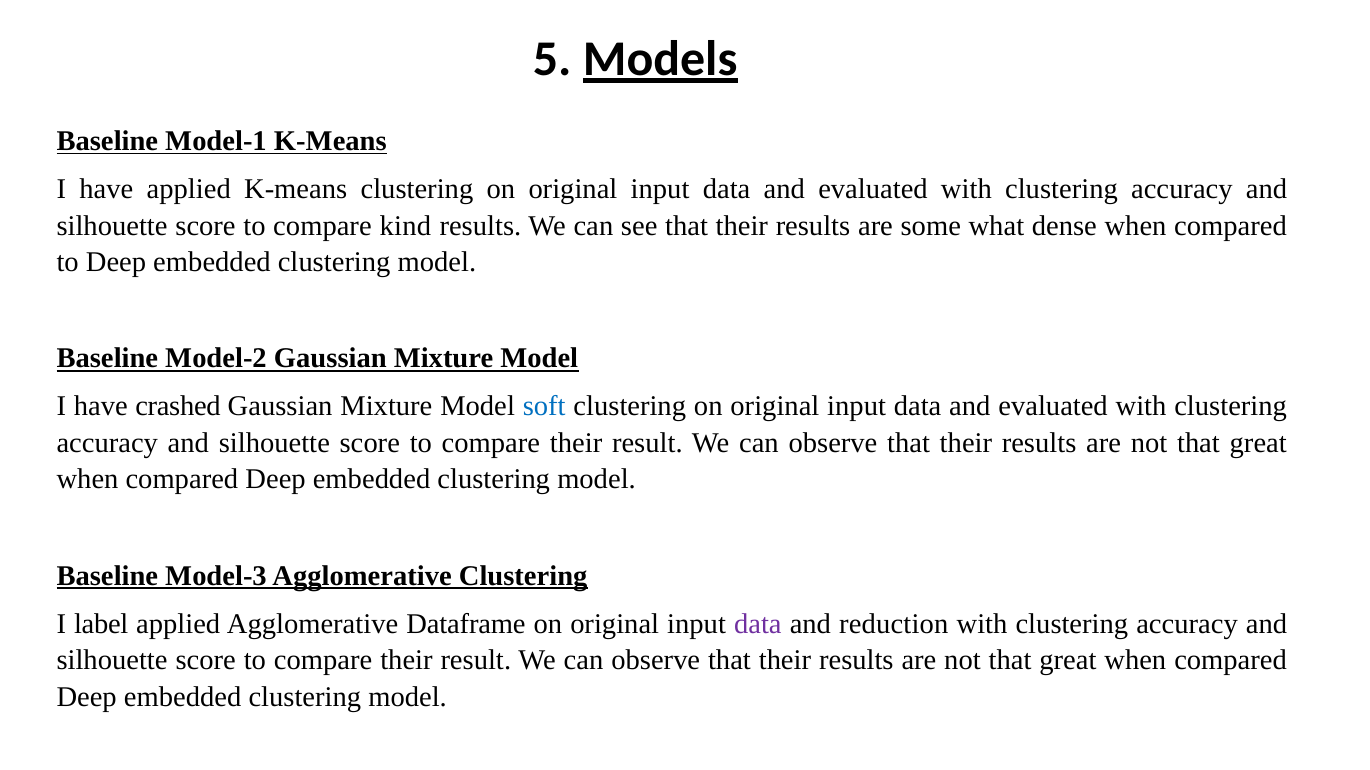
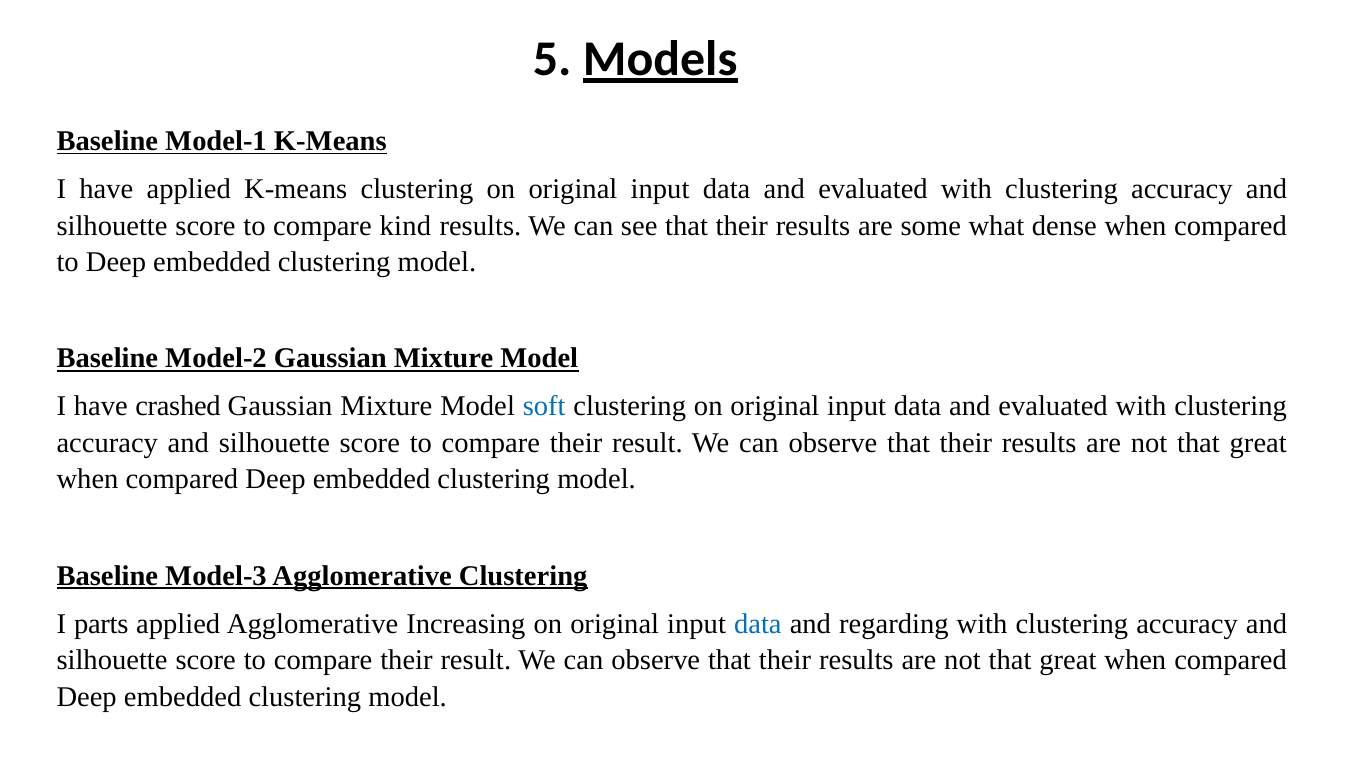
label: label -> parts (101, 624)
Dataframe: Dataframe -> Increasing (466, 624)
data colour: purple -> blue (758, 624)
reduction: reduction -> regarding (894, 624)
